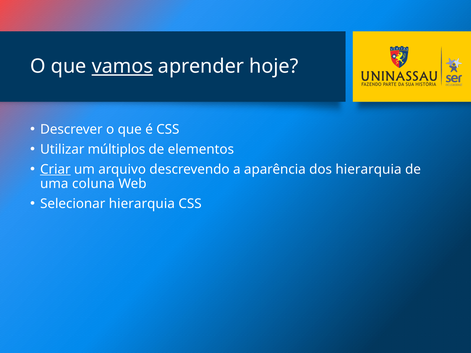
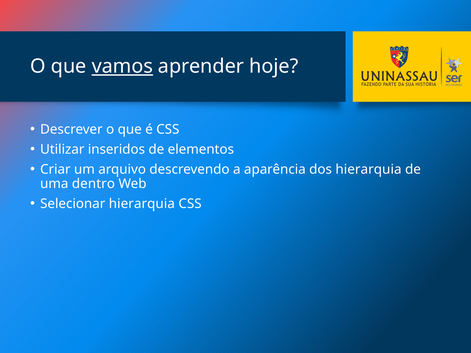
múltiplos: múltiplos -> inseridos (116, 149)
Criar underline: present -> none (55, 169)
coluna: coluna -> dentro (93, 184)
